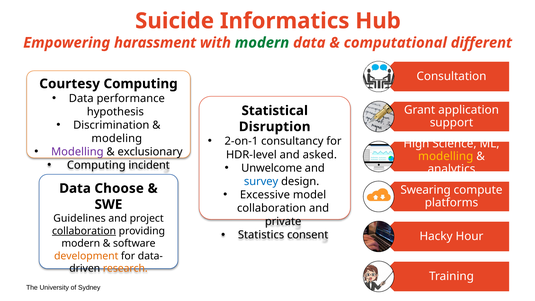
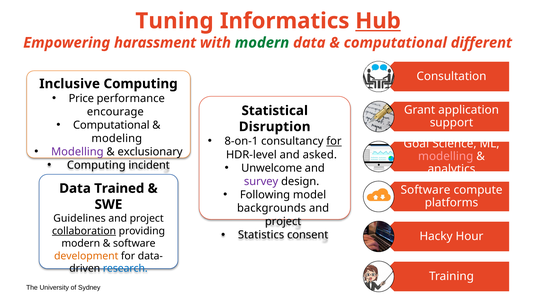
Suicide: Suicide -> Tuning (174, 21)
Hub underline: none -> present (378, 21)
Courtesy: Courtesy -> Inclusive (70, 84)
Data: Data -> Price (81, 98)
hypothesis: hypothesis -> encourage (115, 112)
Discrimination: Discrimination -> Computational (111, 125)
2-on-1: 2-on-1 -> 8-on-1 (241, 141)
for underline: none -> present (334, 141)
High: High -> Goal (416, 144)
modelling colour: yellow -> pink (446, 156)
survey colour: blue -> purple (261, 181)
Choose: Choose -> Trained (119, 188)
Swearing: Swearing -> Software (426, 190)
Excessive: Excessive -> Following (265, 195)
collaboration: collaboration -> backgrounds (272, 208)
private: private -> project (283, 222)
research colour: orange -> blue (125, 268)
